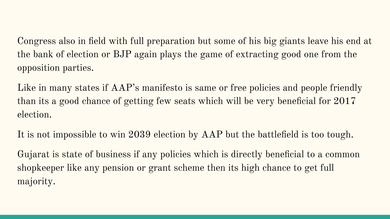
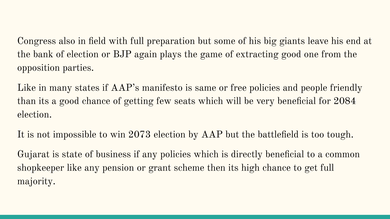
2017: 2017 -> 2084 (345, 101)
2039: 2039 -> 2073 (140, 135)
